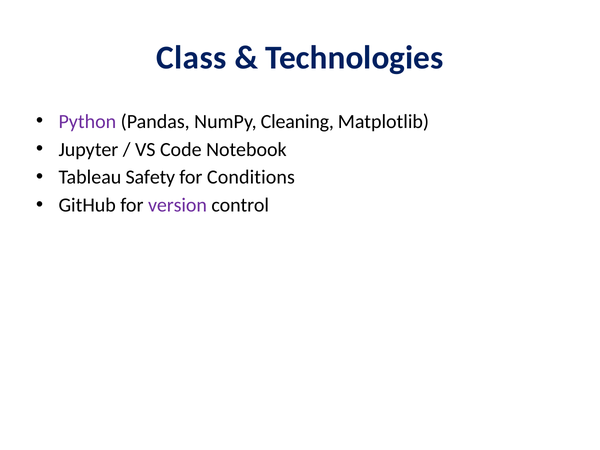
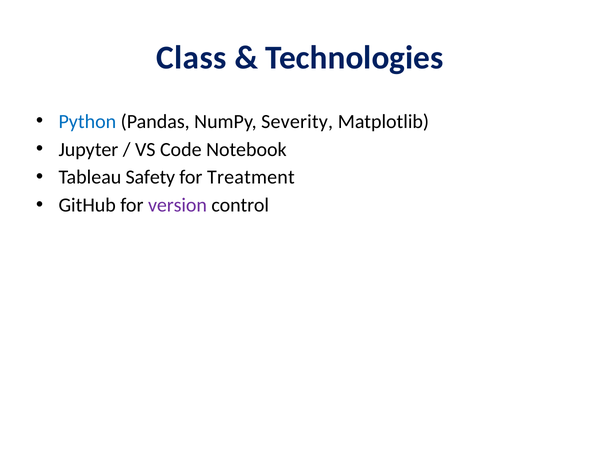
Python colour: purple -> blue (87, 121)
Cleaning: Cleaning -> Severity (297, 121)
Conditions: Conditions -> Treatment (251, 177)
